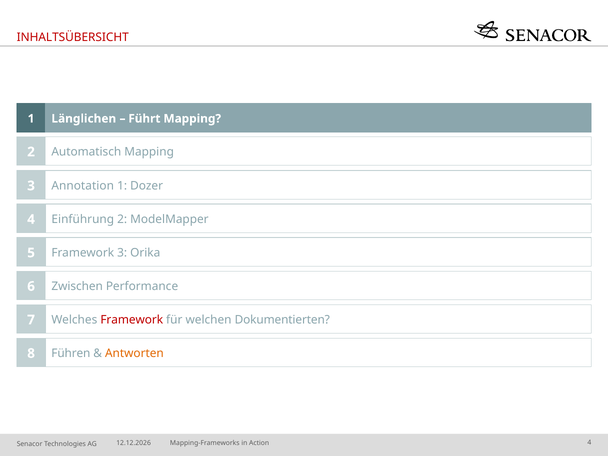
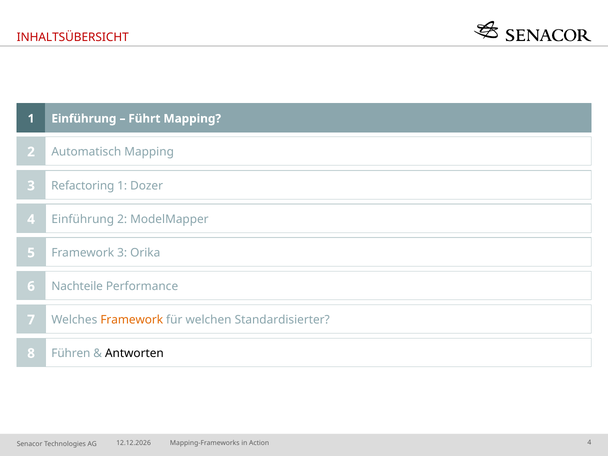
1 Länglichen: Länglichen -> Einführung (84, 119)
Annotation: Annotation -> Refactoring (83, 186)
Zwischen: Zwischen -> Nachteile (77, 286)
Framework colour: red -> orange (132, 320)
Dokumentierten: Dokumentierten -> Standardisierter (282, 320)
Antworten colour: orange -> black (134, 353)
